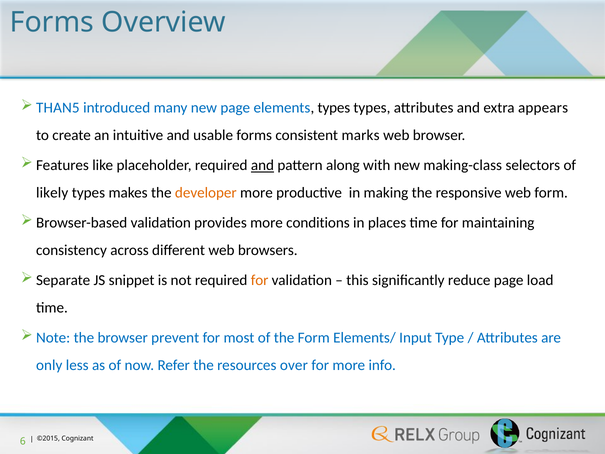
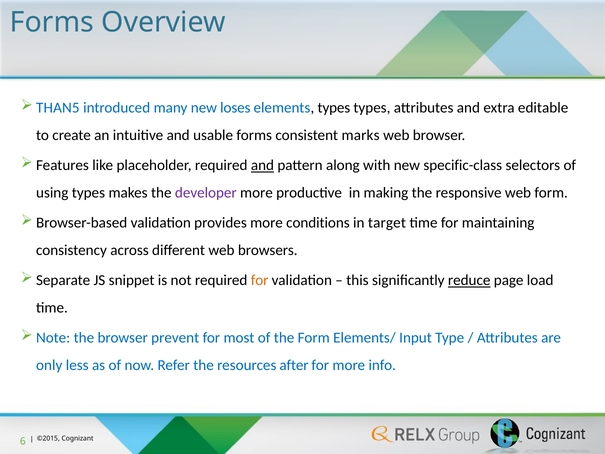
new page: page -> loses (235, 108)
appears: appears -> editable (543, 108)
making-class: making-class -> specific-class (463, 165)
likely: likely -> using (52, 193)
developer colour: orange -> purple (206, 193)
places: places -> target (387, 223)
reduce underline: none -> present (469, 280)
over: over -> after (294, 365)
